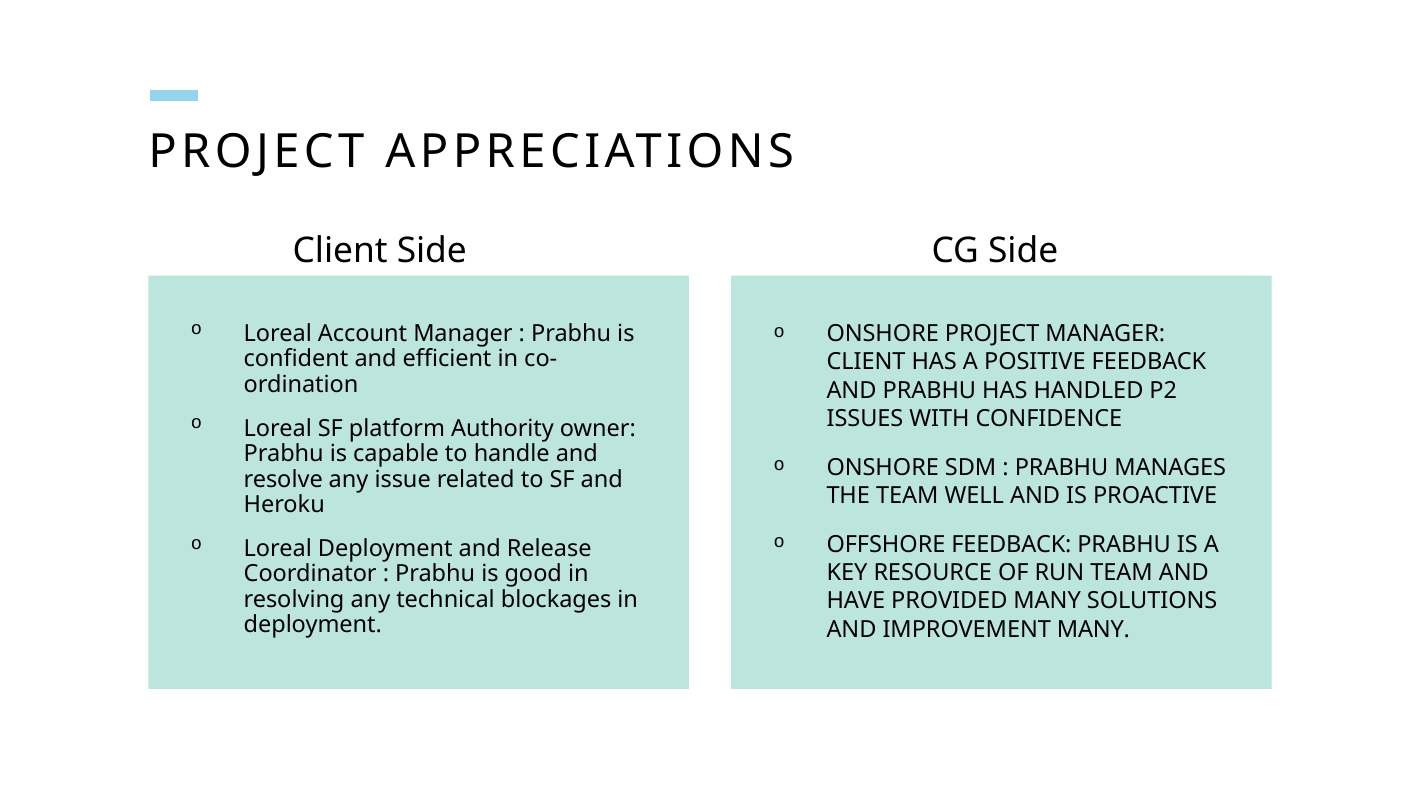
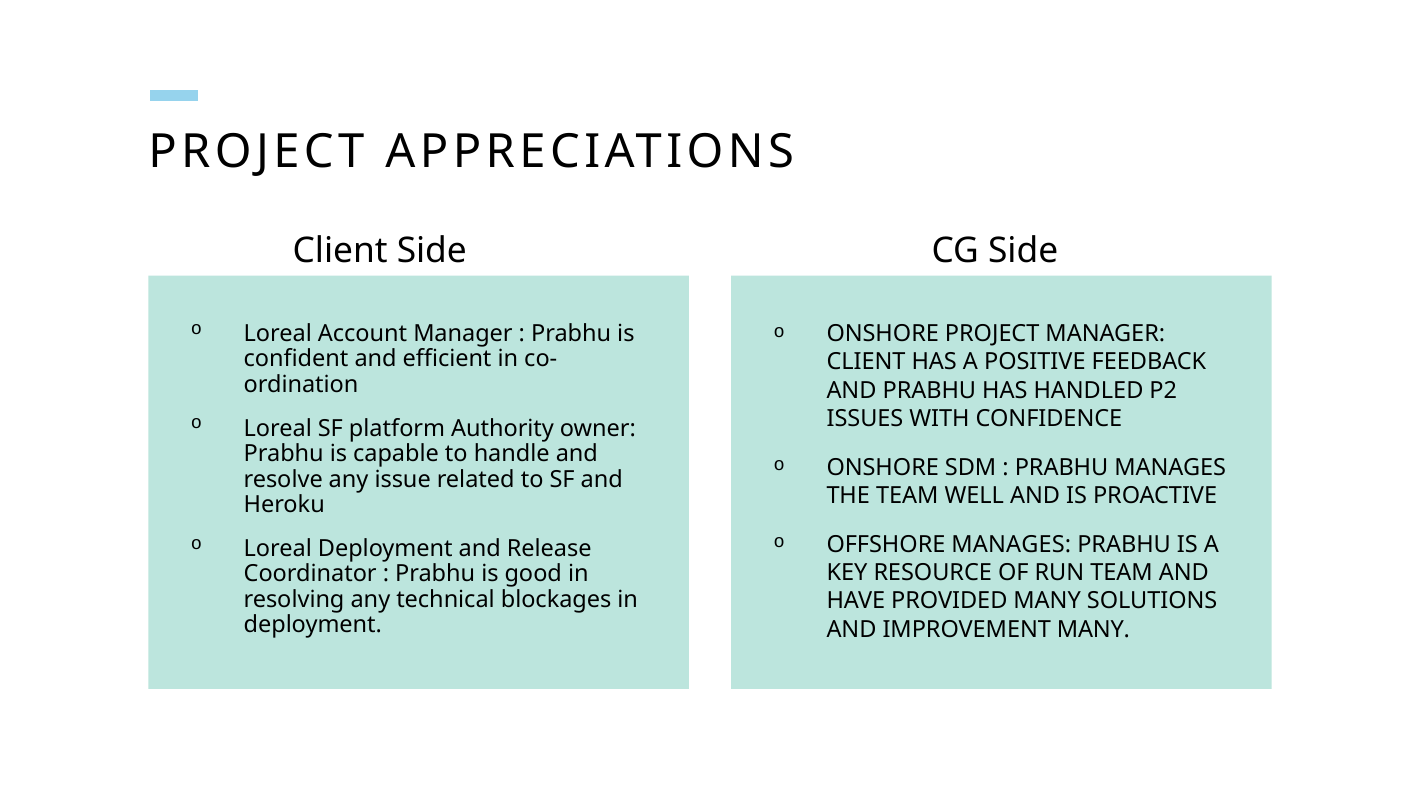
OFFSHORE FEEDBACK: FEEDBACK -> MANAGES (1011, 544)
